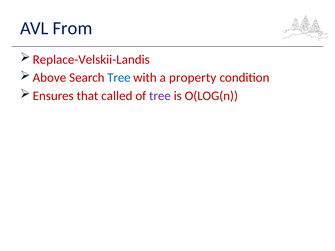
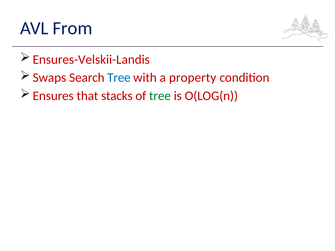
Replace-Velskii-Landis: Replace-Velskii-Landis -> Ensures-Velskii-Landis (91, 60)
Above: Above -> Swaps (49, 78)
called: called -> stacks (117, 96)
tree colour: purple -> green (160, 96)
